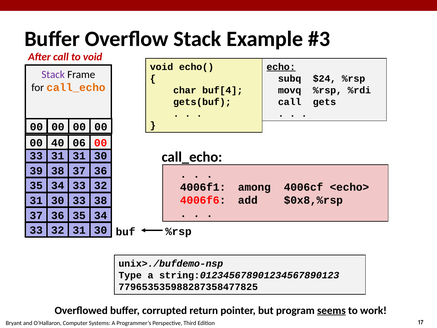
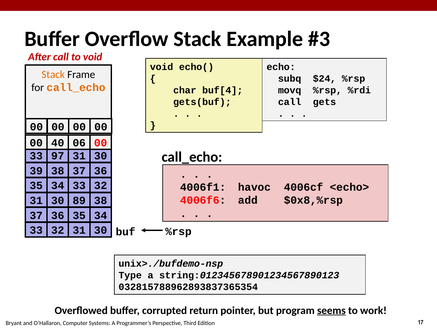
echo underline: present -> none (281, 67)
Stack colour: purple -> orange (53, 74)
33 31: 31 -> 97 (58, 156)
among: among -> havoc (254, 187)
30 33: 33 -> 89 (79, 200)
779653535988287358477825: 779653535988287358477825 -> 032815788962893837365354 (188, 287)
